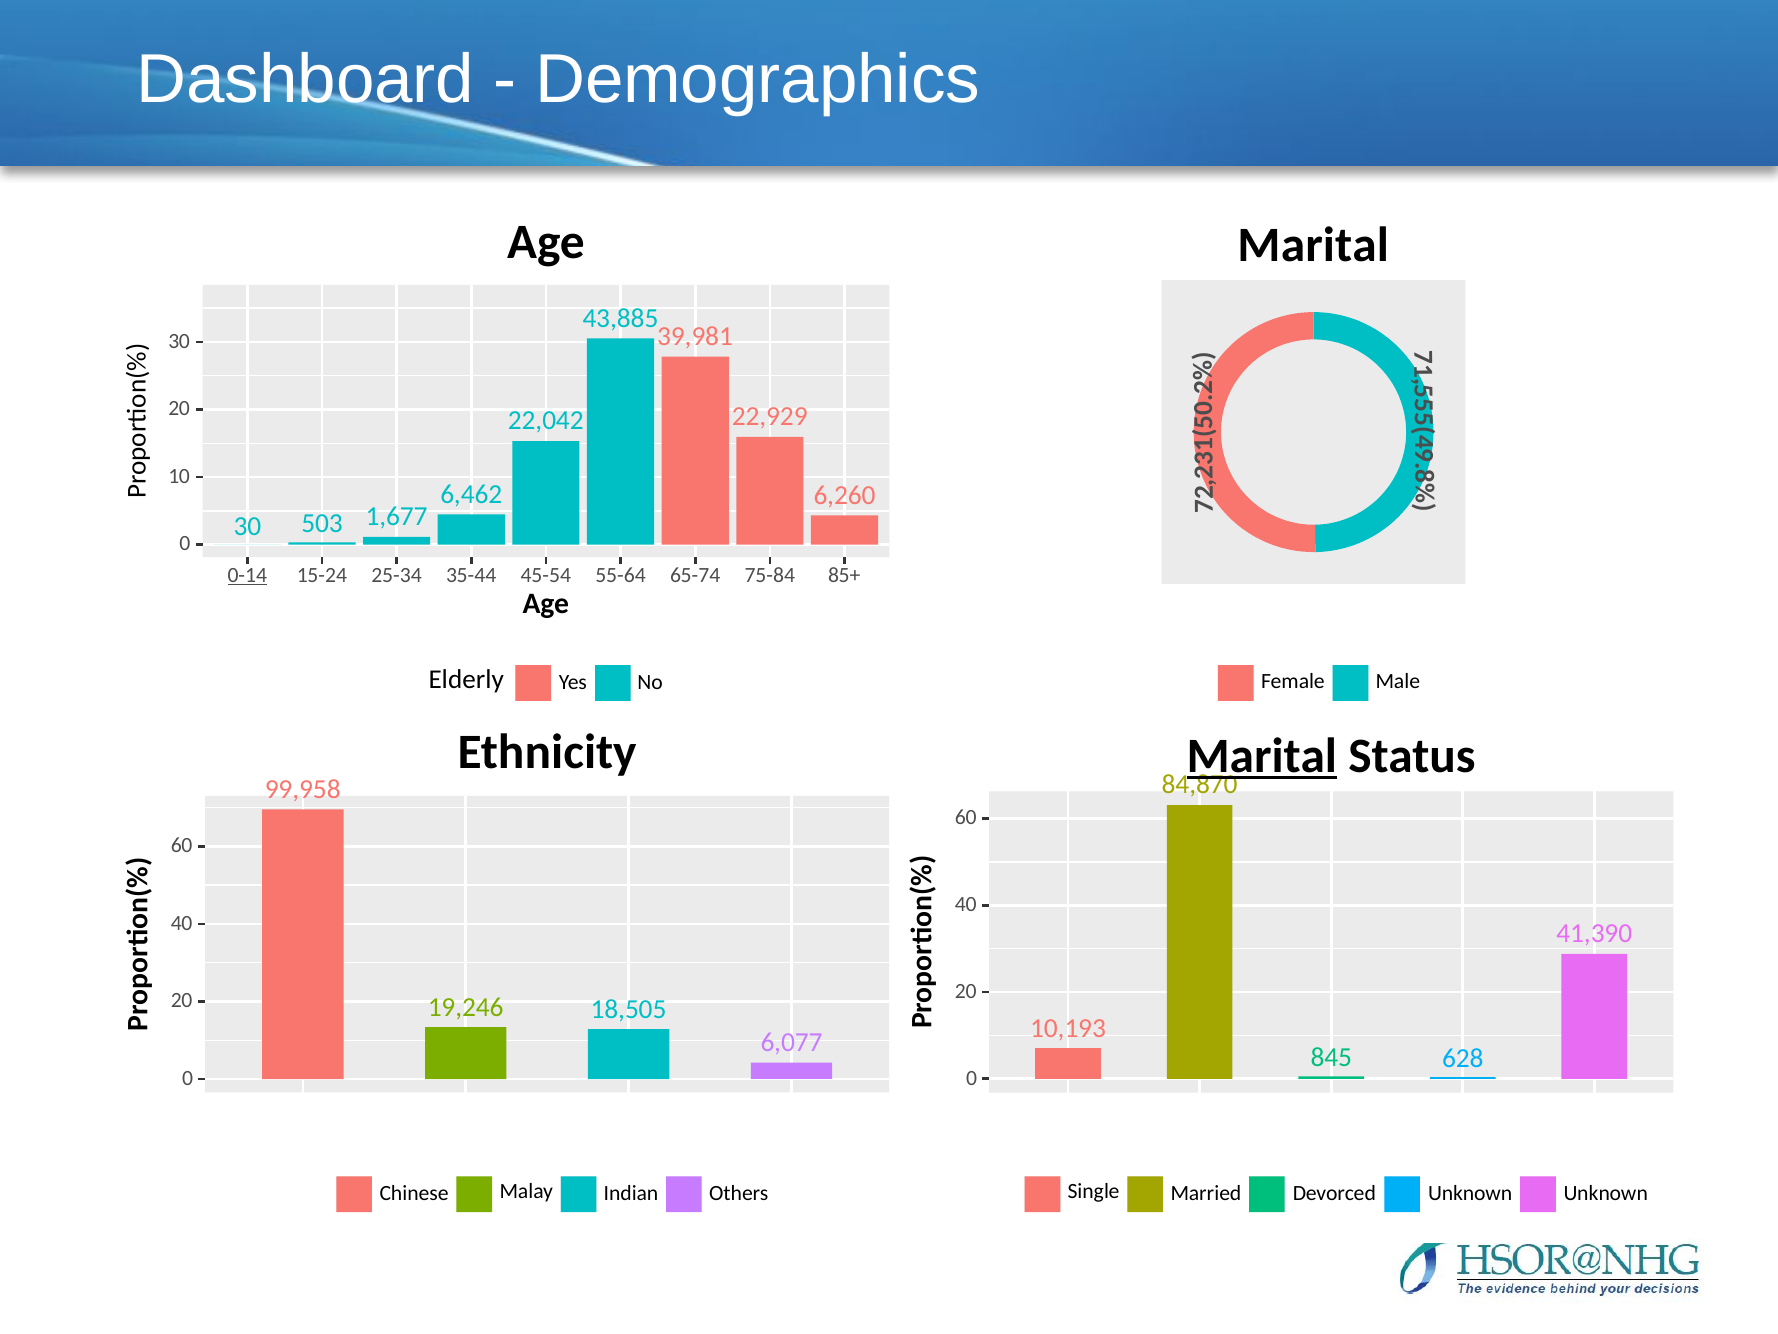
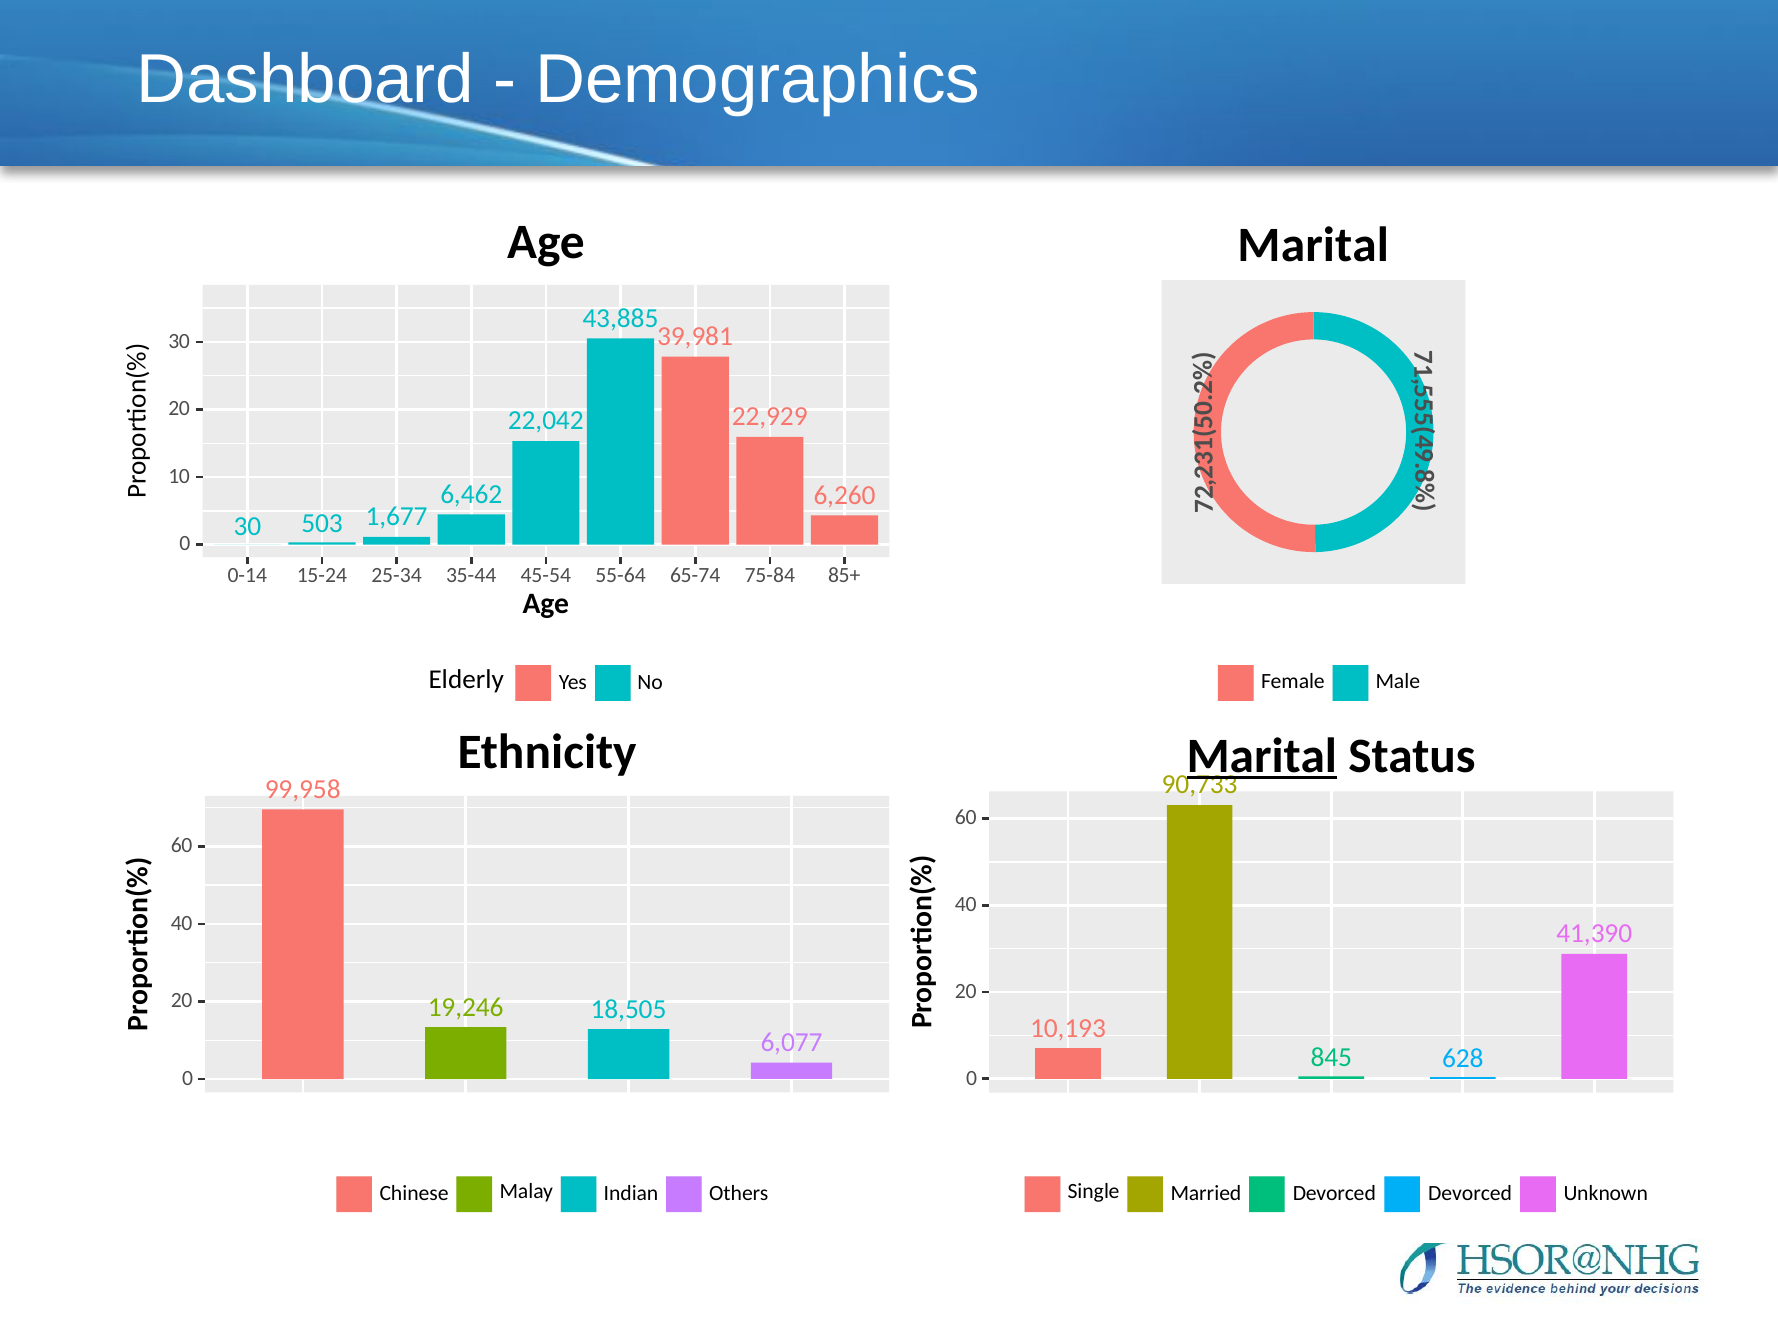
0-14 underline: present -> none (247, 575)
84,870: 84,870 -> 90,733 (1200, 785)
Devorced Unknown: Unknown -> Devorced (1470, 1192)
